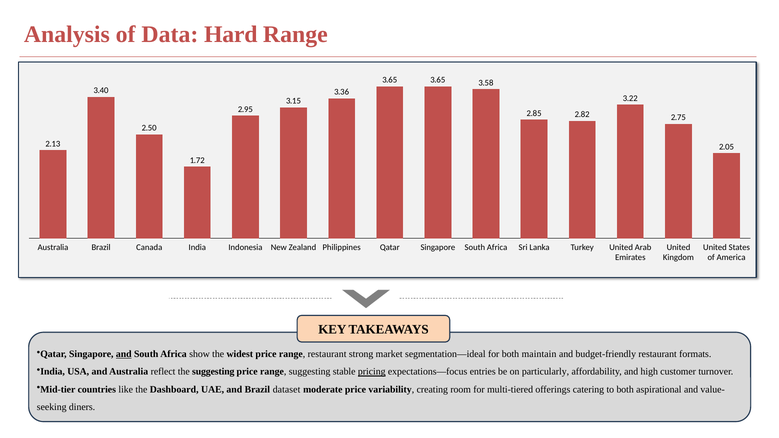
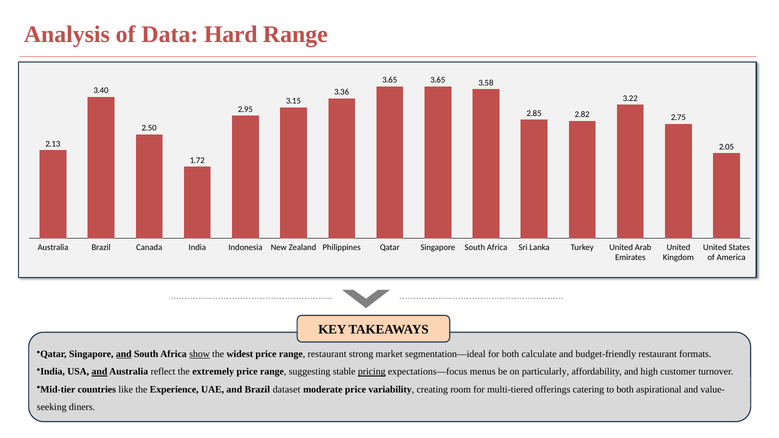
show underline: none -> present (200, 354)
maintain: maintain -> calculate (539, 354)
and underline: none -> present (99, 372)
the suggesting: suggesting -> extremely (213, 372)
entries: entries -> menus (483, 372)
Dashboard: Dashboard -> Experience (174, 389)
